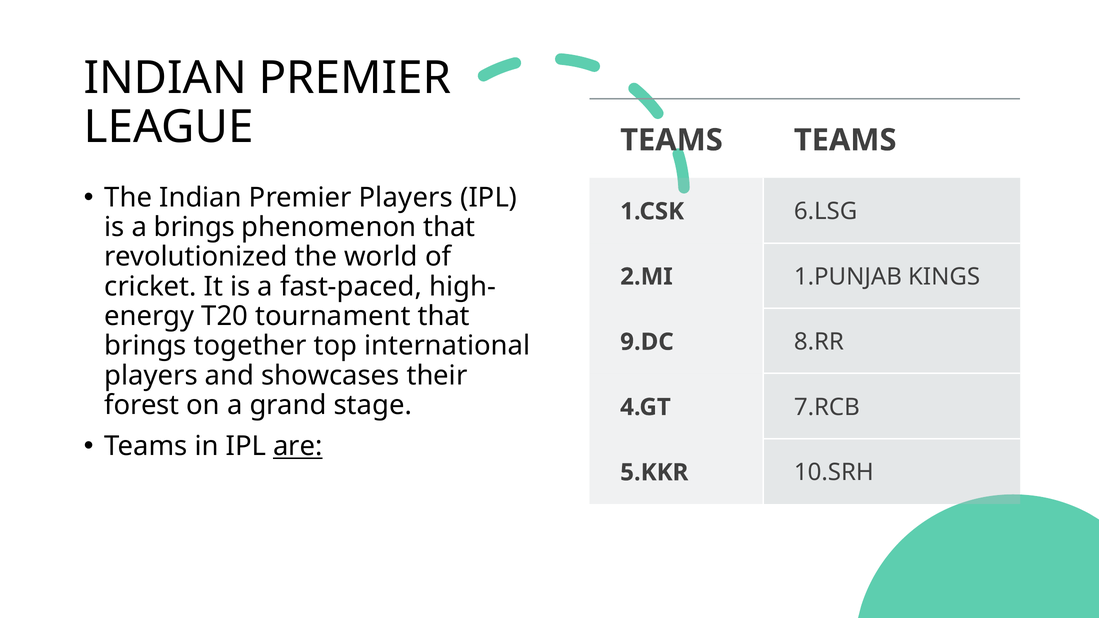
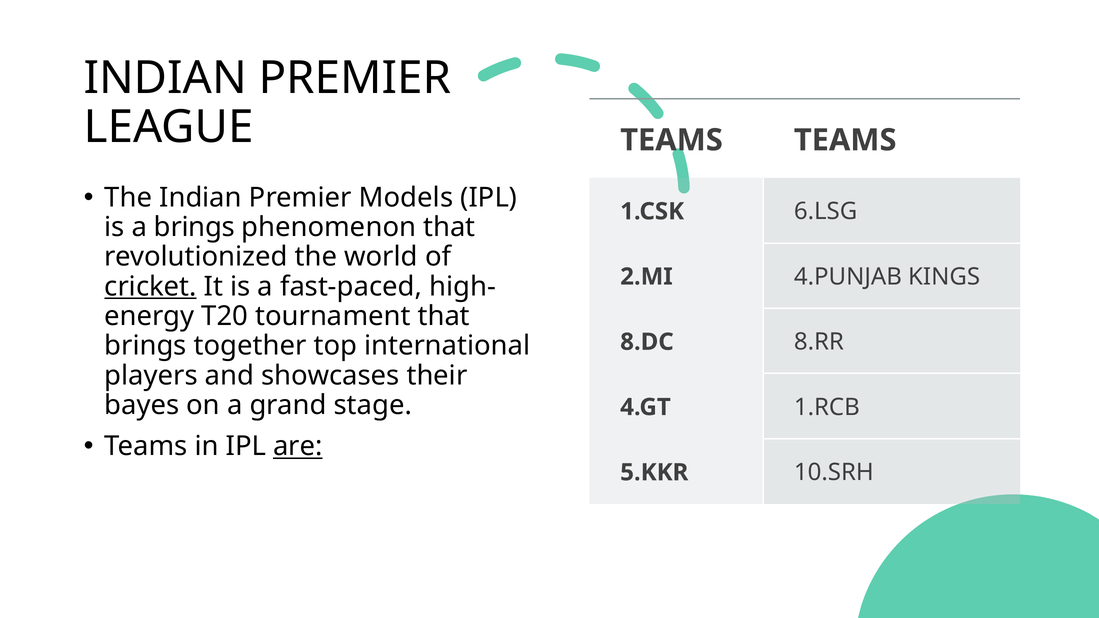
Premier Players: Players -> Models (406, 198)
1.PUNJAB: 1.PUNJAB -> 4.PUNJAB (848, 277)
cricket underline: none -> present (151, 287)
9.DC: 9.DC -> 8.DC (647, 342)
forest: forest -> bayes (142, 405)
7.RCB: 7.RCB -> 1.RCB (827, 407)
